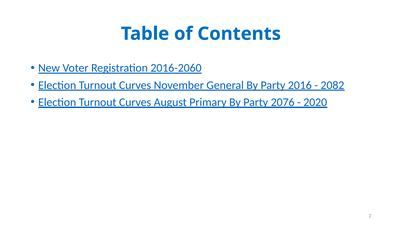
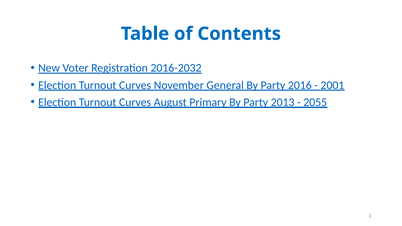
2016-2060: 2016-2060 -> 2016-2032 (176, 68)
2082: 2082 -> 2001 (332, 85)
2076: 2076 -> 2013 (283, 102)
2020: 2020 -> 2055 (315, 102)
